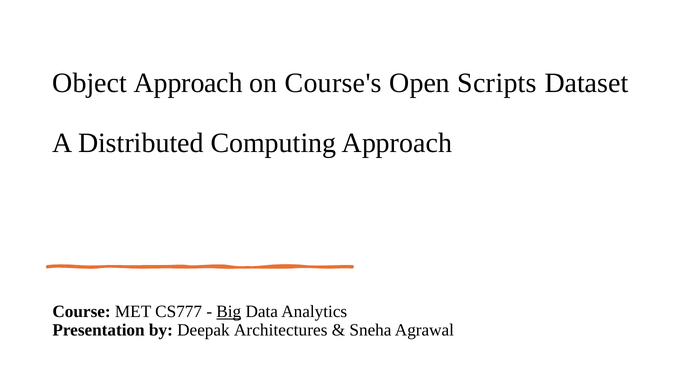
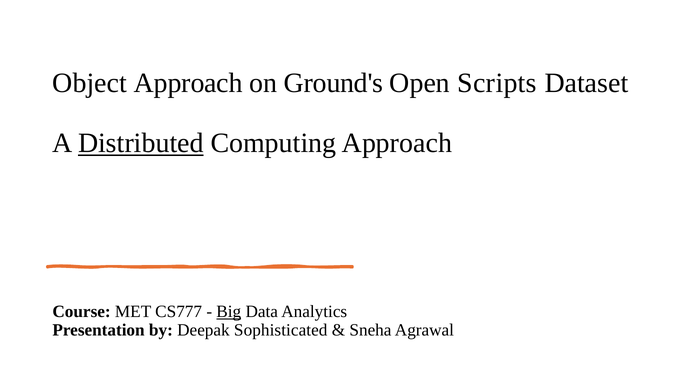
Course's: Course's -> Ground's (334, 83)
Distributed underline: none -> present (141, 143)
Architectures: Architectures -> Sophisticated (281, 330)
